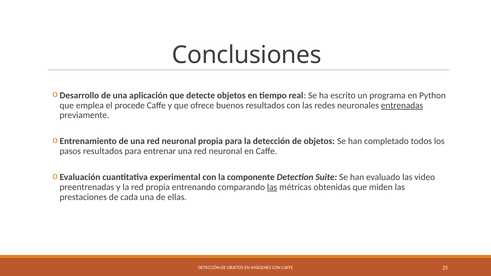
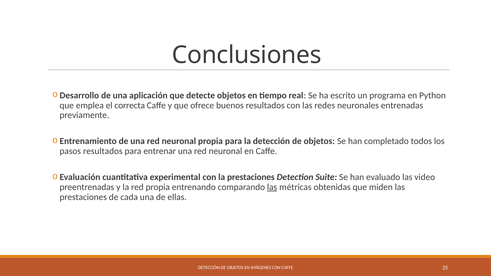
procede: procede -> correcta (130, 105)
entrenadas underline: present -> none (402, 105)
la componente: componente -> prestaciones (251, 177)
